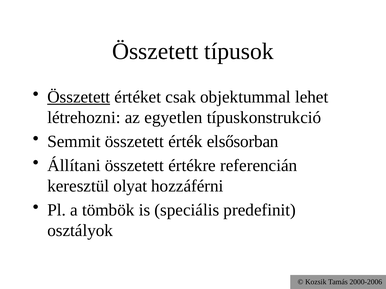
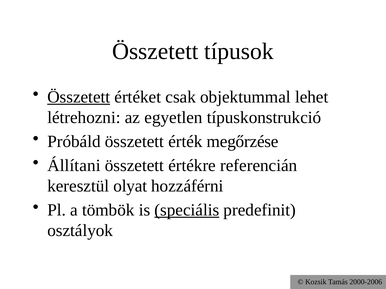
Semmit: Semmit -> Próbáld (74, 142)
elsősorban: elsősorban -> megőrzése (243, 142)
speciális underline: none -> present (187, 210)
